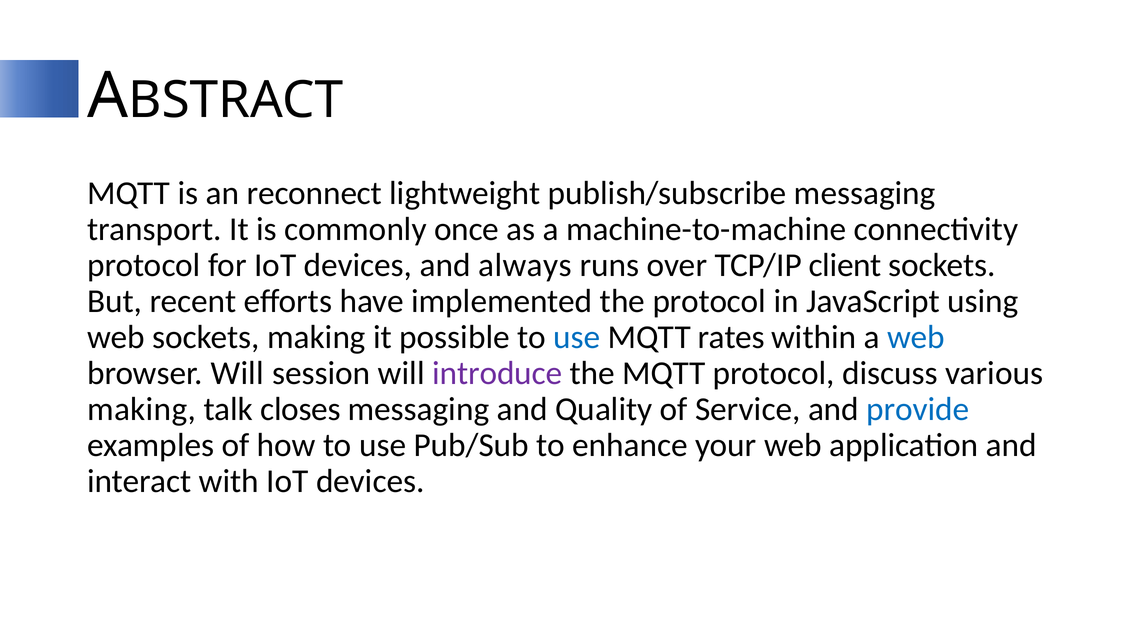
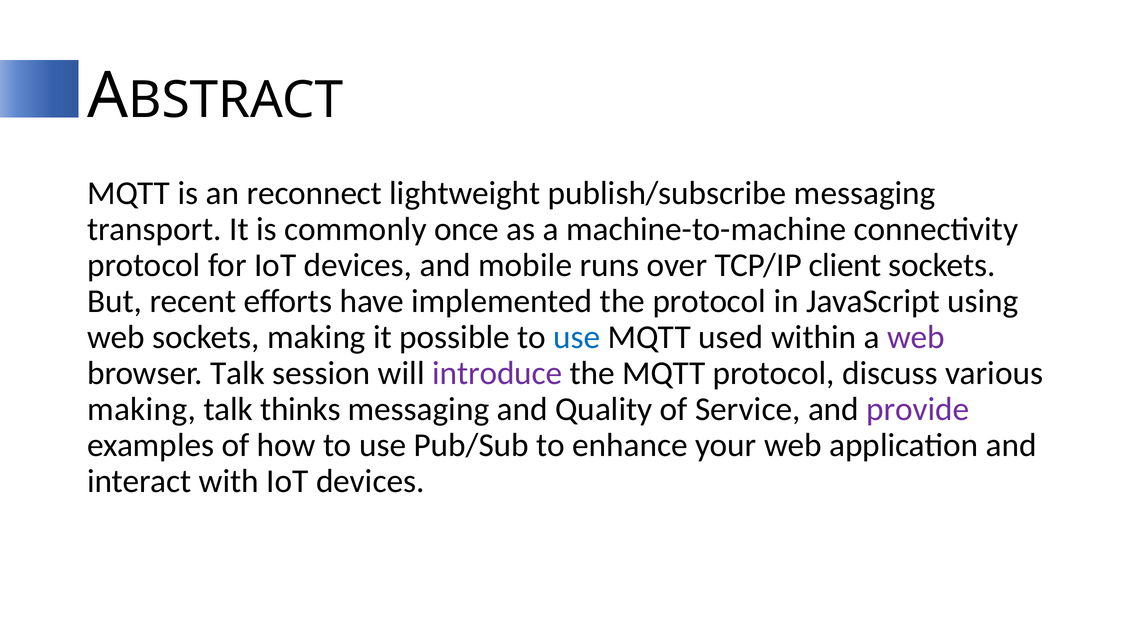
always: always -> mobile (525, 265)
rates: rates -> used (731, 337)
web colour: blue -> purple (916, 337)
browser Will: Will -> Talk (238, 373)
closes: closes -> thinks (301, 409)
provide colour: blue -> purple (918, 409)
